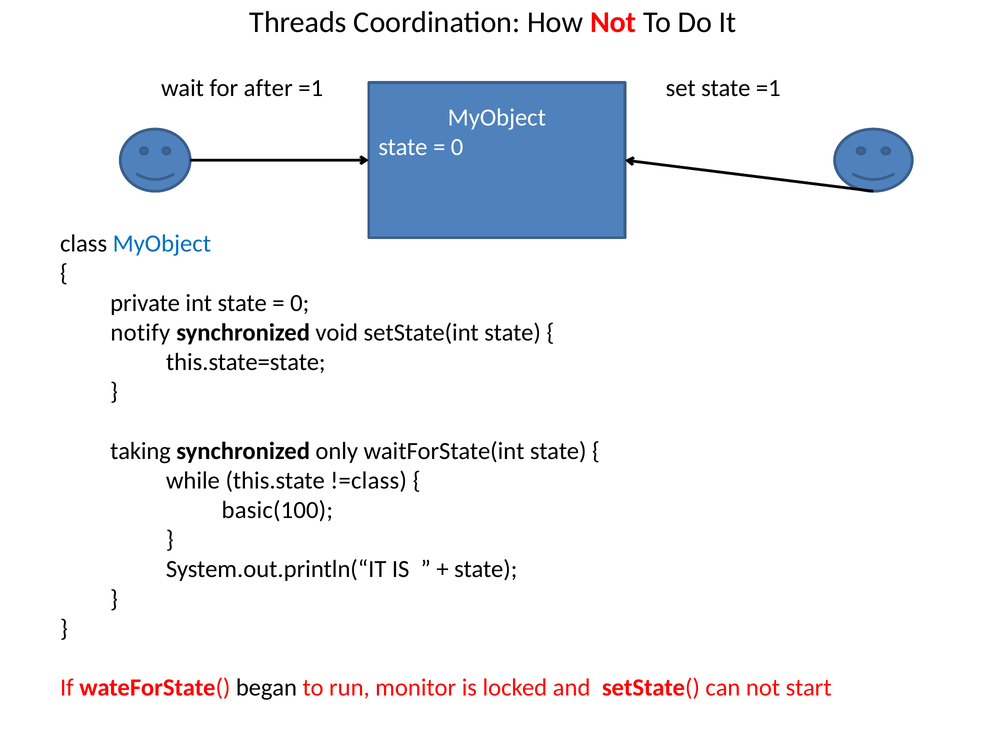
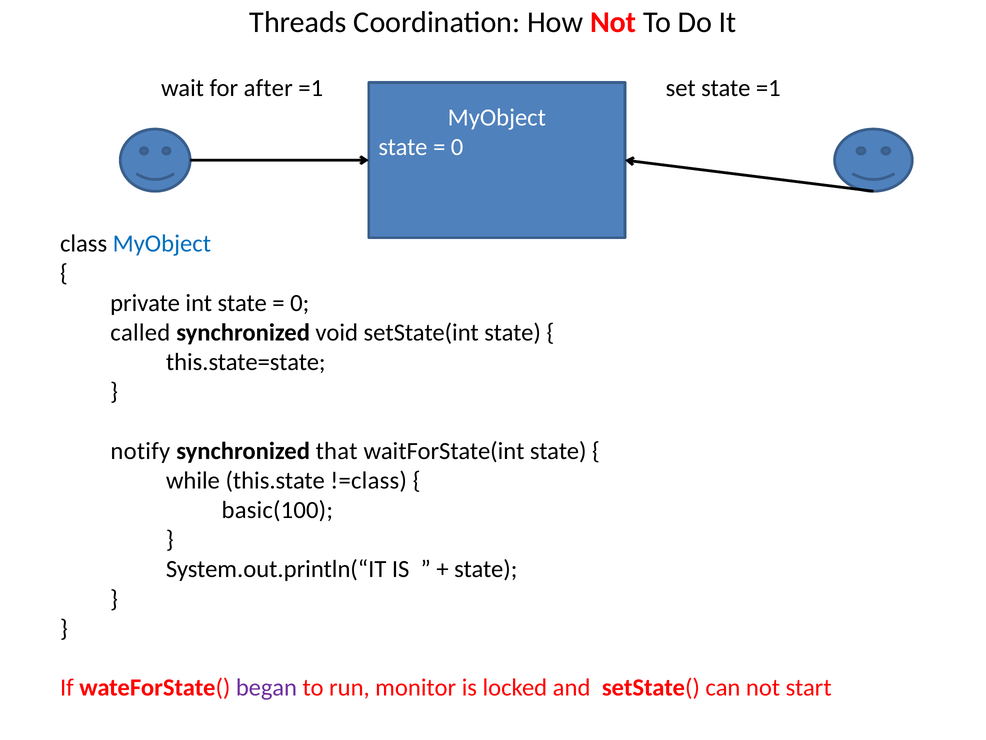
notify: notify -> called (140, 332)
taking: taking -> notify (140, 451)
only: only -> that (337, 451)
began colour: black -> purple (266, 687)
